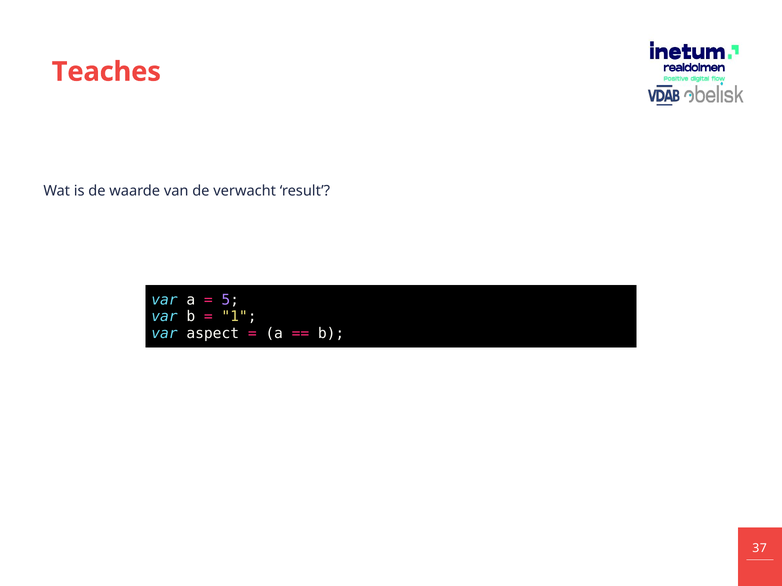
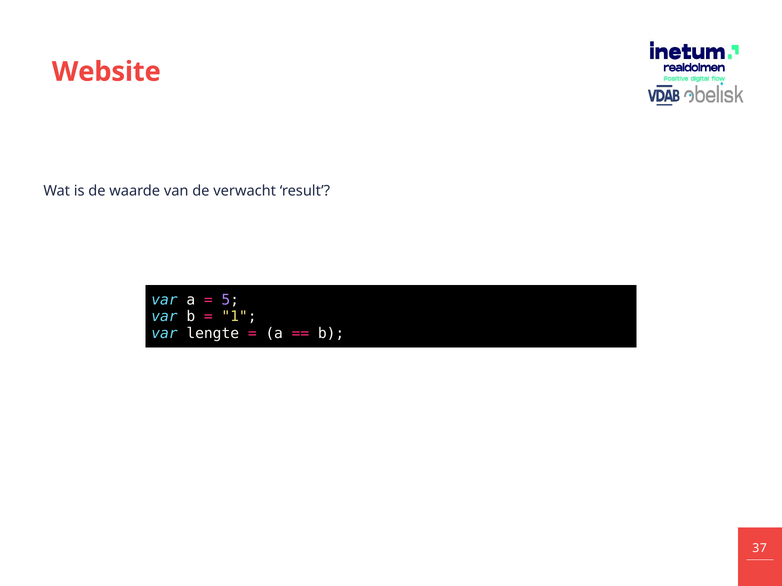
Teaches: Teaches -> Website (106, 72)
aspect: aspect -> lengte (213, 334)
